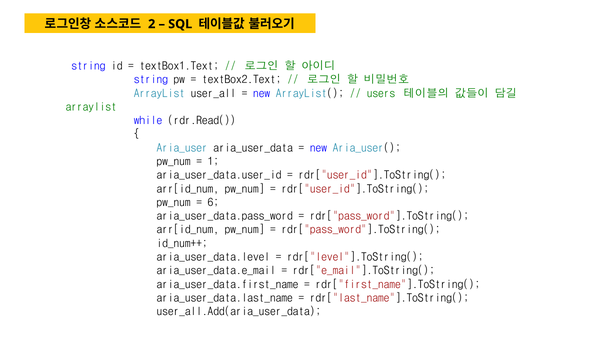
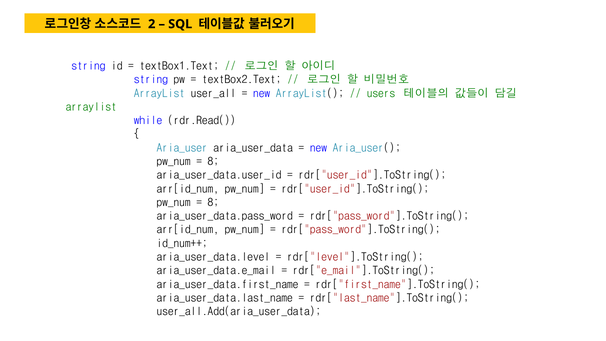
1: 1 -> 8 (213, 161)
6: 6 -> 8 (213, 202)
